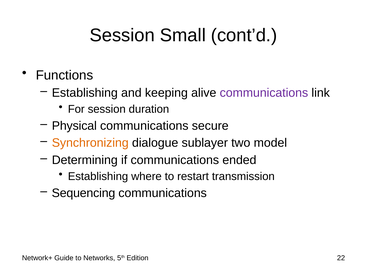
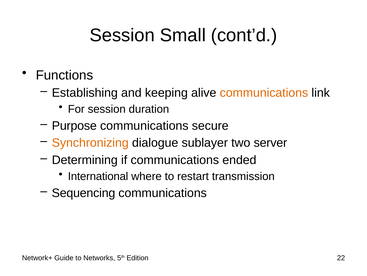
communications colour: purple -> orange (264, 93)
Physical: Physical -> Purpose (74, 125)
model: model -> server (270, 143)
Establishing: Establishing -> International (98, 176)
